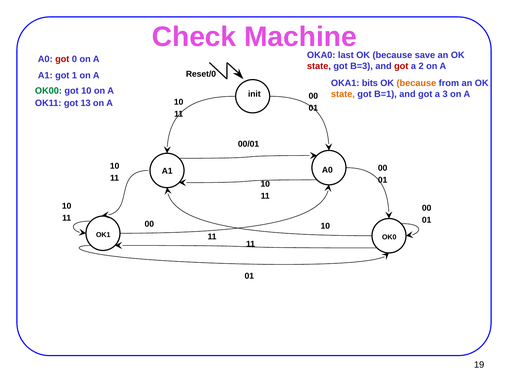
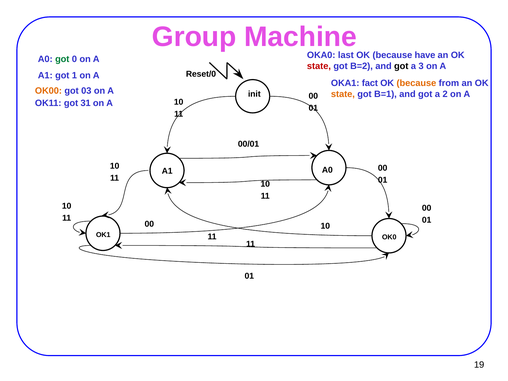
Check: Check -> Group (194, 37)
save: save -> have (425, 55)
got colour: red -> green (62, 59)
B=3: B=3 -> B=2 (361, 66)
got colour: red -> black (401, 66)
2: 2 -> 3 (421, 66)
bits: bits -> fact (370, 83)
OK00 colour: green -> orange (48, 91)
got 10: 10 -> 03 (86, 91)
3: 3 -> 2 (445, 94)
13: 13 -> 31 (86, 103)
